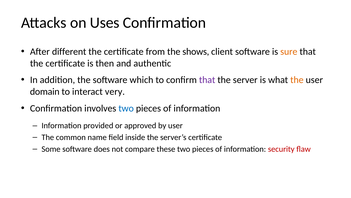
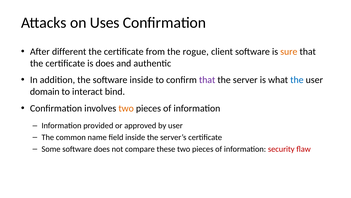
shows: shows -> rogue (196, 51)
is then: then -> does (105, 63)
software which: which -> inside (141, 80)
the colour: orange -> blue (297, 80)
very: very -> bind (115, 91)
two colour: blue -> orange (126, 108)
